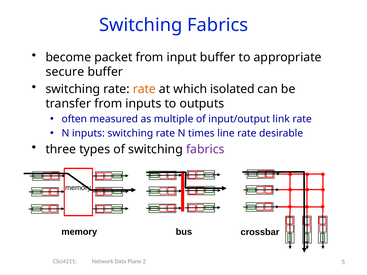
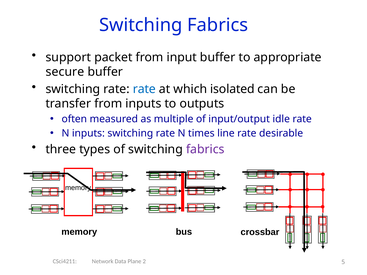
become: become -> support (68, 57)
rate colour: orange -> blue (144, 89)
link: link -> idle (281, 119)
